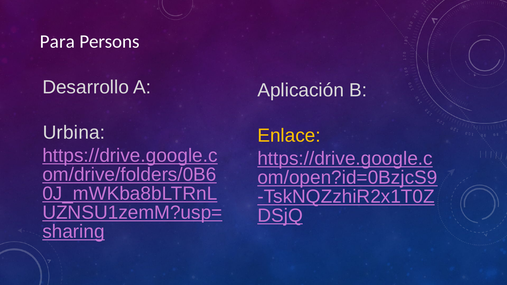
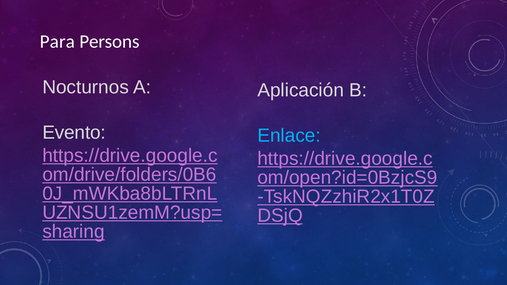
Desarrollo: Desarrollo -> Nocturnos (86, 87)
Urbina: Urbina -> Evento (74, 133)
Enlace colour: yellow -> light blue (289, 136)
